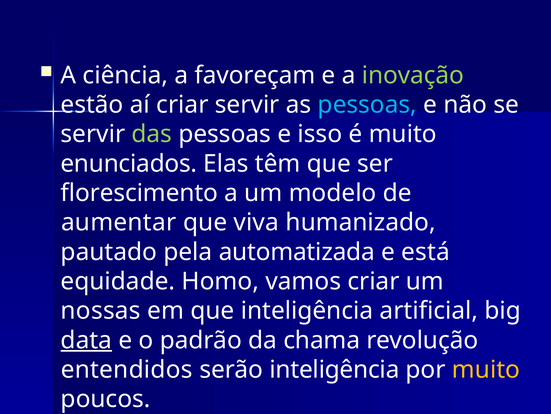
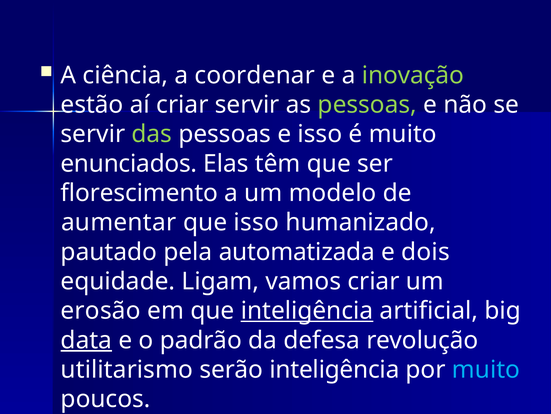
favoreçam: favoreçam -> coordenar (255, 75)
pessoas colour: light blue -> light green (367, 105)
que viva: viva -> isso (256, 222)
está: está -> dois (426, 251)
Homo: Homo -> Ligam (220, 281)
nossas: nossas -> erosão (101, 310)
inteligência underline: none -> present (307, 310)
chama: chama -> defesa (322, 340)
entendidos: entendidos -> utilitarismo (127, 369)
muito colour: yellow -> light blue (486, 369)
